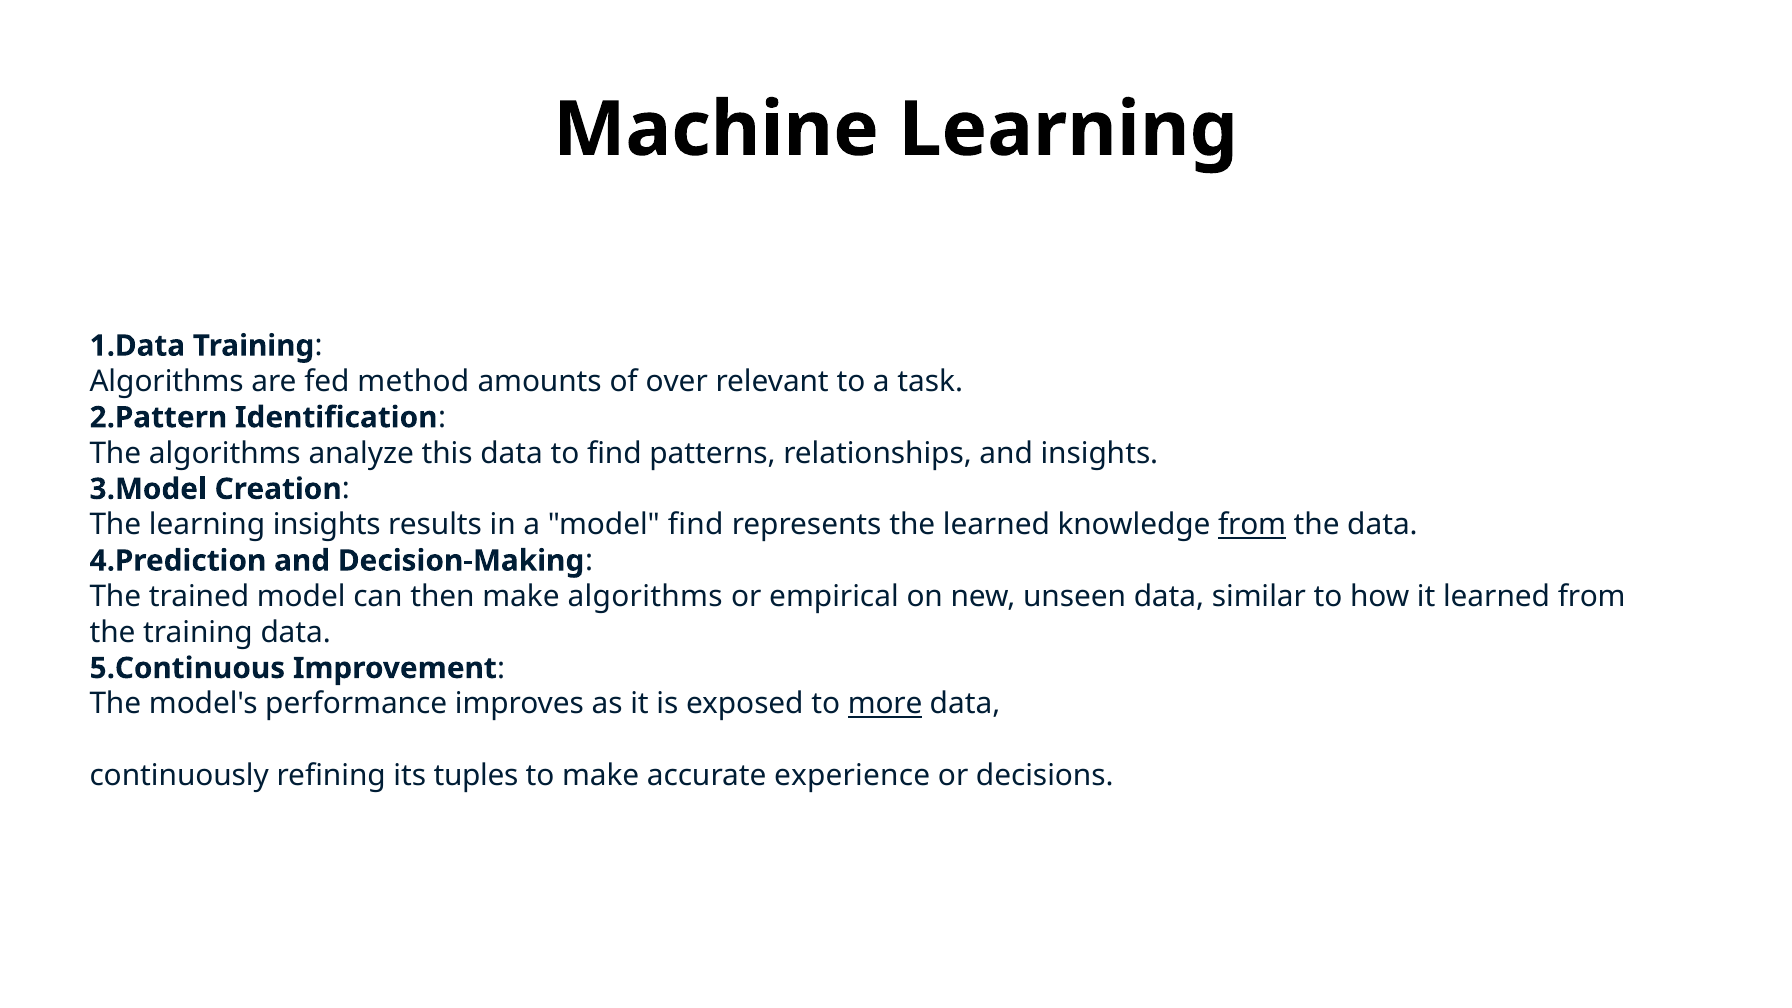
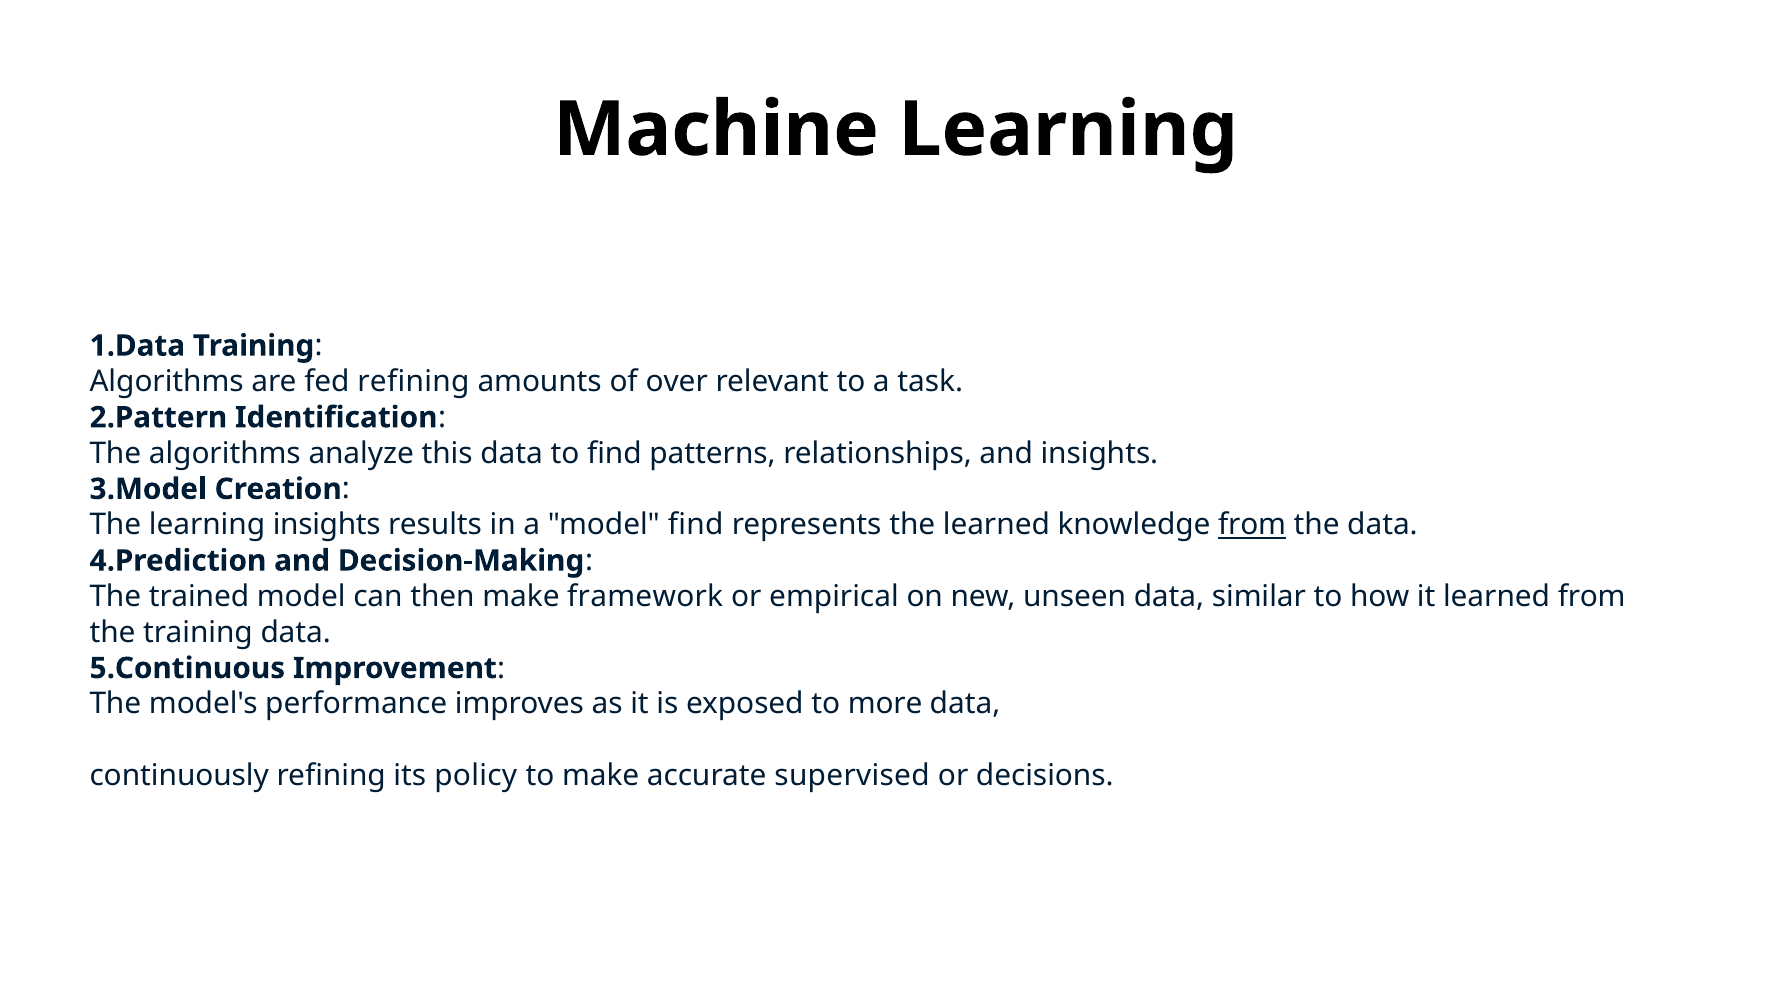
fed method: method -> refining (413, 382)
make algorithms: algorithms -> framework (645, 597)
more underline: present -> none (885, 704)
tuples: tuples -> policy (476, 776)
experience: experience -> supervised (852, 776)
